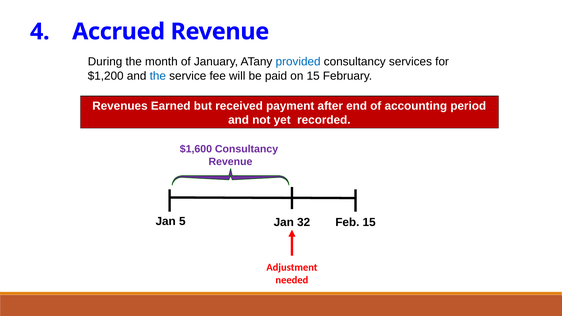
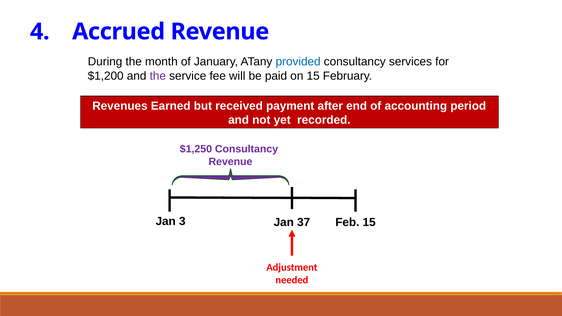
the colour: blue -> purple (158, 76)
$1,600: $1,600 -> $1,250 (196, 149)
5: 5 -> 3 (182, 221)
32: 32 -> 37 (304, 222)
